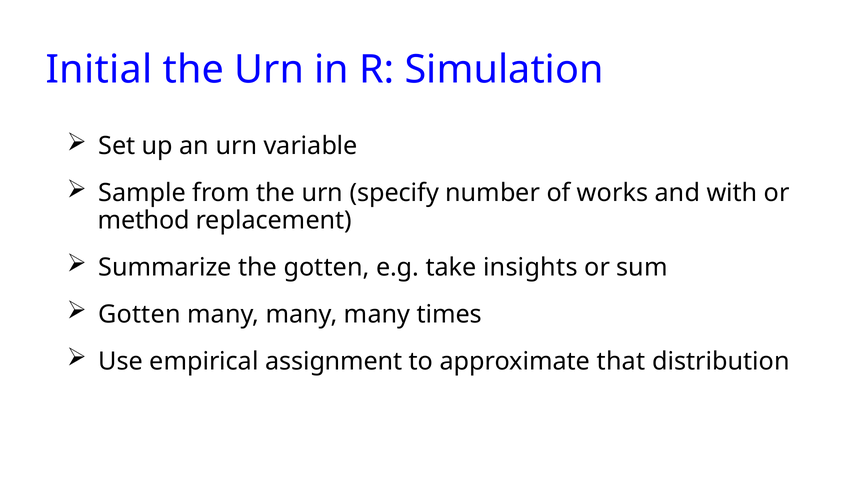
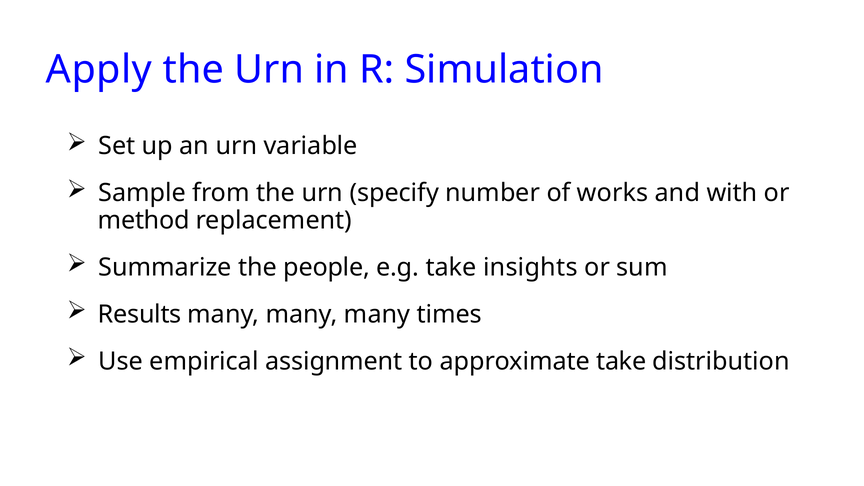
Initial: Initial -> Apply (99, 69)
the gotten: gotten -> people (327, 267)
Gotten: Gotten -> Results (140, 314)
approximate that: that -> take (621, 361)
